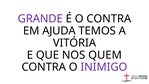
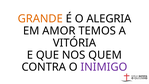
GRANDE colour: purple -> orange (40, 19)
O CONTRA: CONTRA -> ALEGRIA (109, 19)
AJUDA: AJUDA -> AMOR (59, 31)
